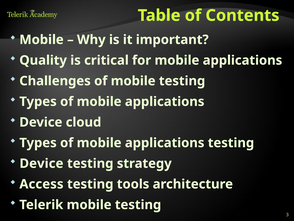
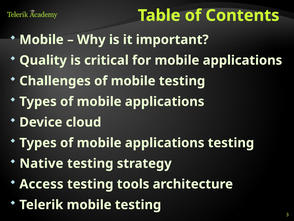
Device: Device -> Native (41, 163)
